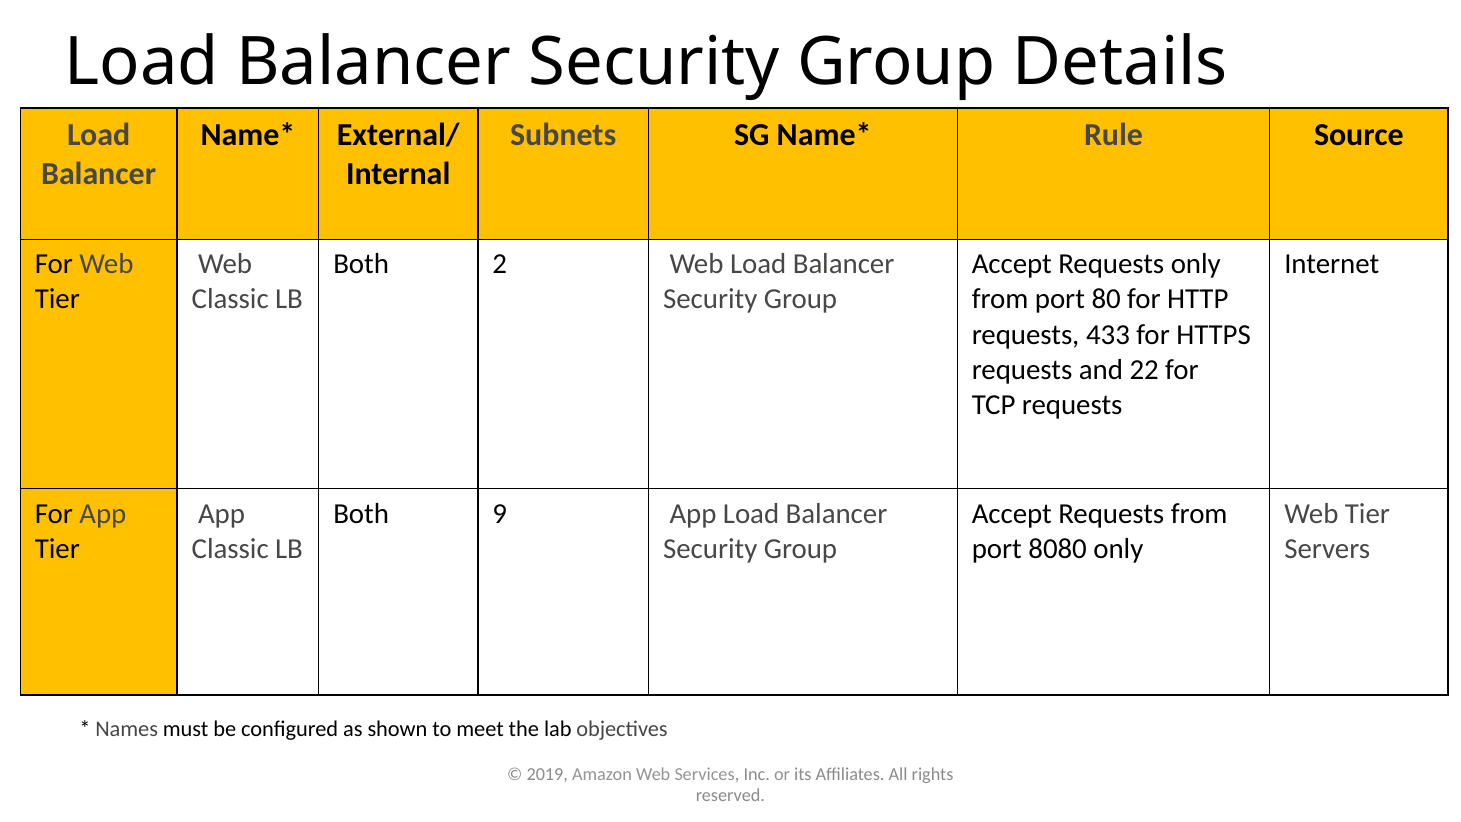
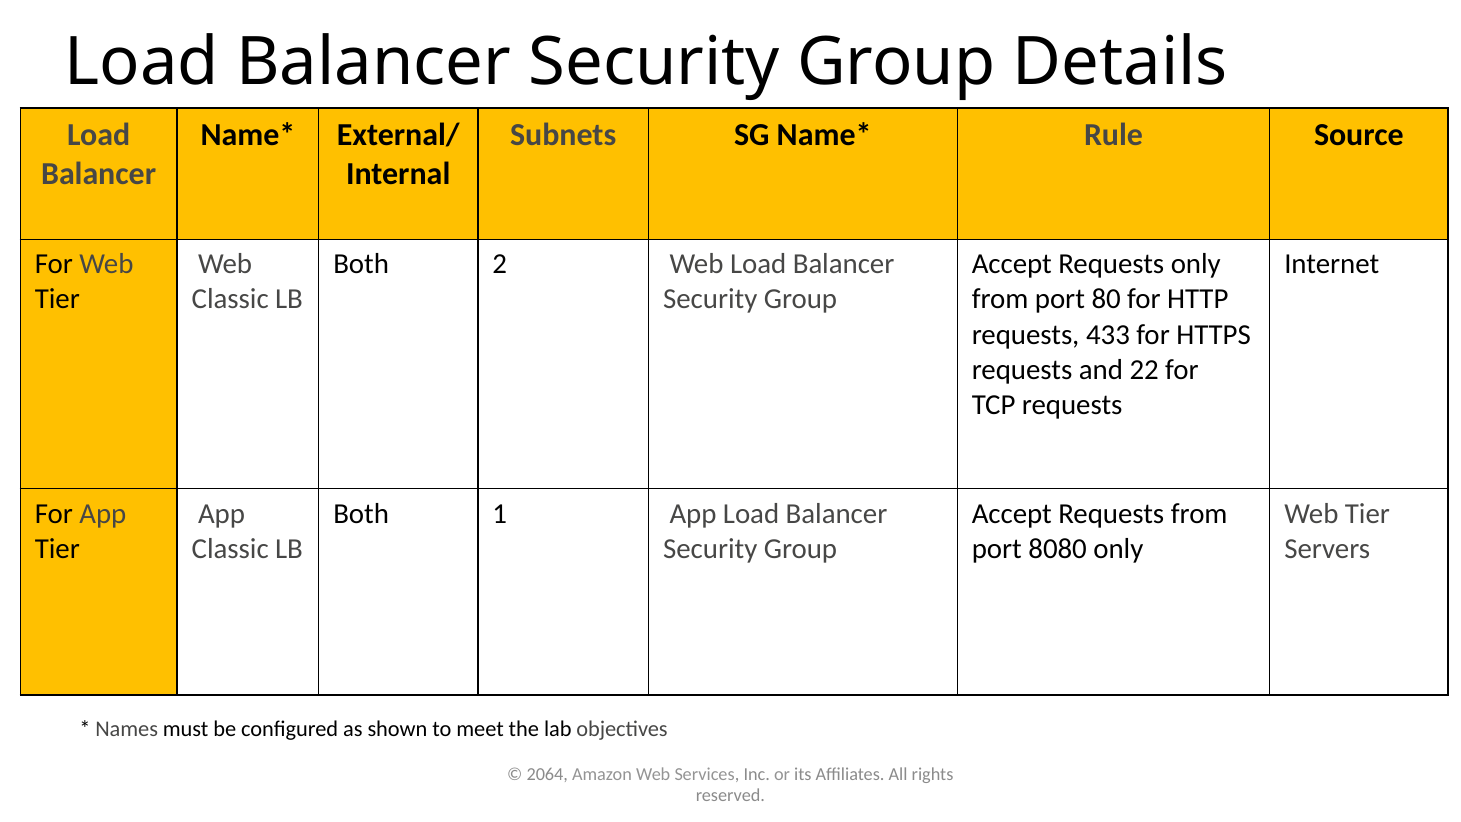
9: 9 -> 1 (500, 513)
2019: 2019 -> 2064 (547, 774)
